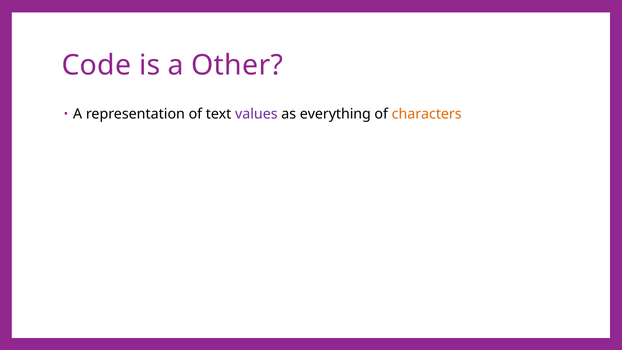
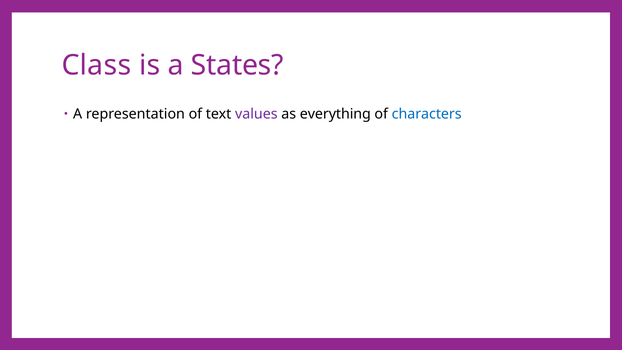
Code: Code -> Class (96, 66)
Other: Other -> States (237, 66)
characters colour: orange -> blue (427, 114)
